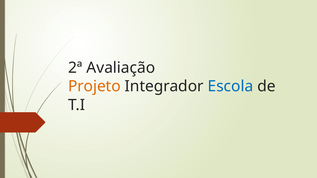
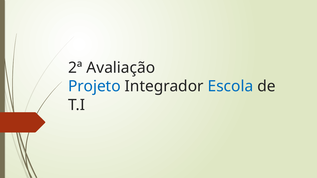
Projeto colour: orange -> blue (94, 86)
